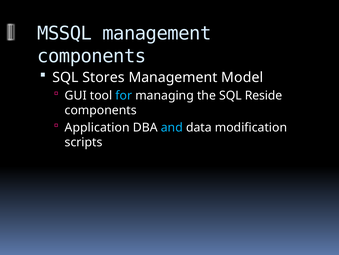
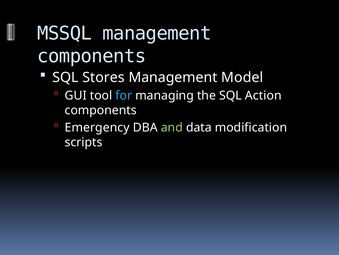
Reside: Reside -> Action (263, 95)
Application: Application -> Emergency (97, 127)
and colour: light blue -> light green (172, 127)
